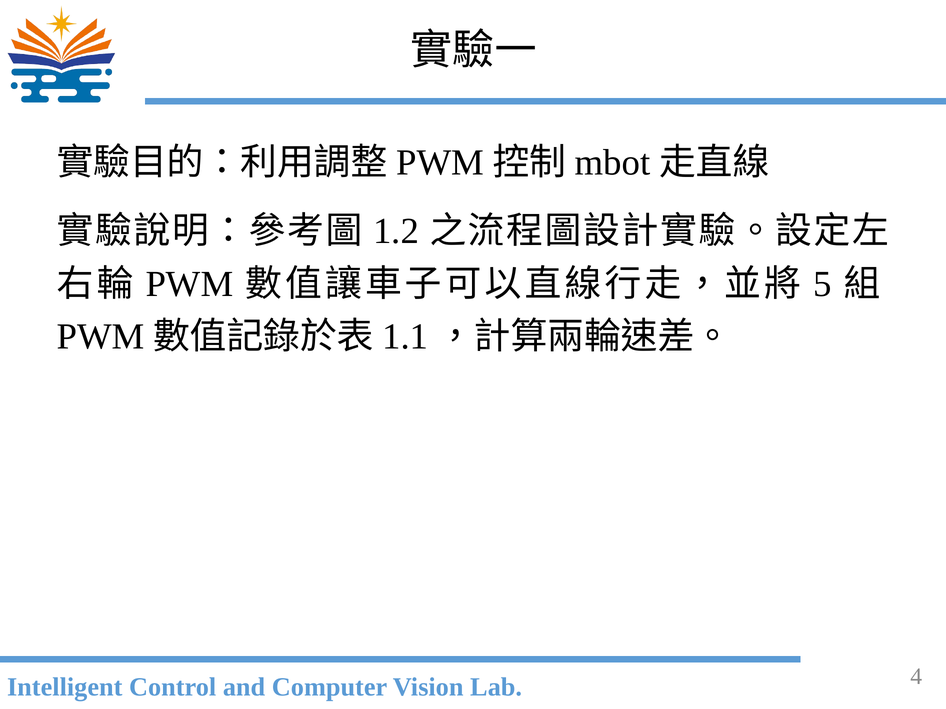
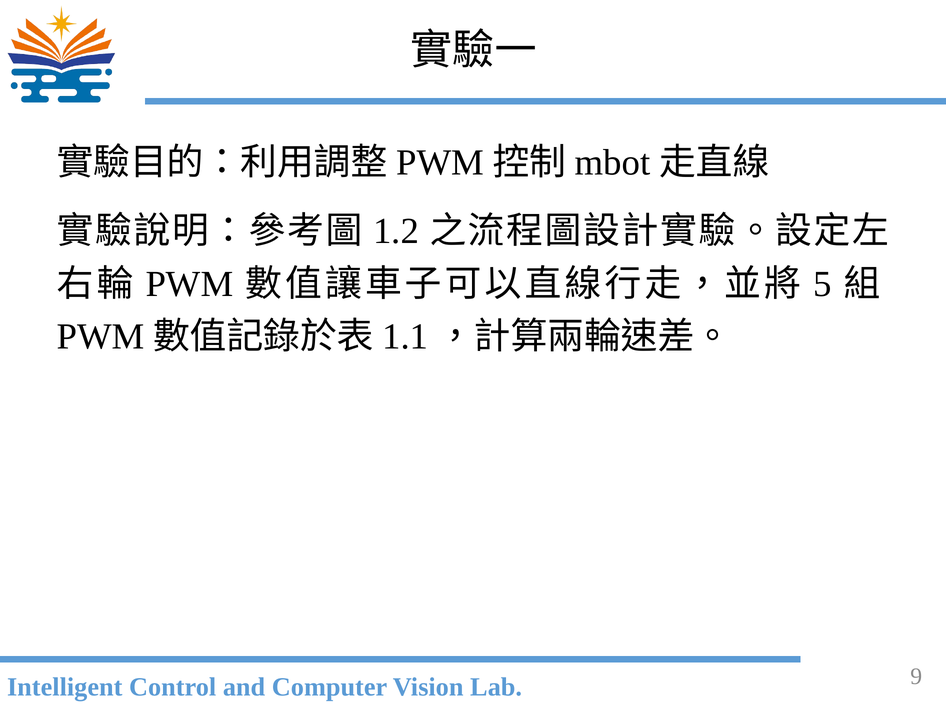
4: 4 -> 9 (916, 677)
